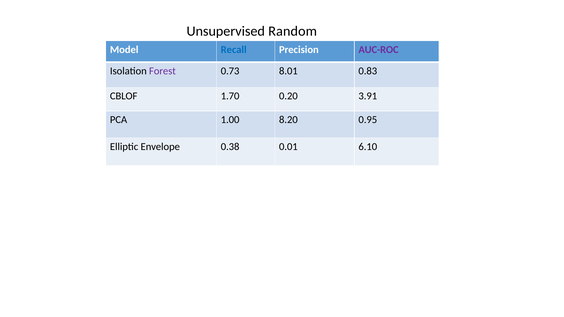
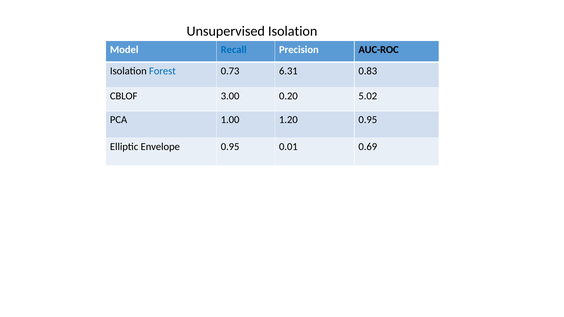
Unsupervised Random: Random -> Isolation (293, 31)
AUC-ROC colour: purple -> black (379, 50)
Forest colour: purple -> blue (162, 71)
8.01: 8.01 -> 6.31 (288, 71)
1.70: 1.70 -> 3.00 (230, 96)
3.91: 3.91 -> 5.02 (368, 96)
8.20: 8.20 -> 1.20 (288, 120)
Envelope 0.38: 0.38 -> 0.95 (230, 147)
6.10: 6.10 -> 0.69 (368, 147)
